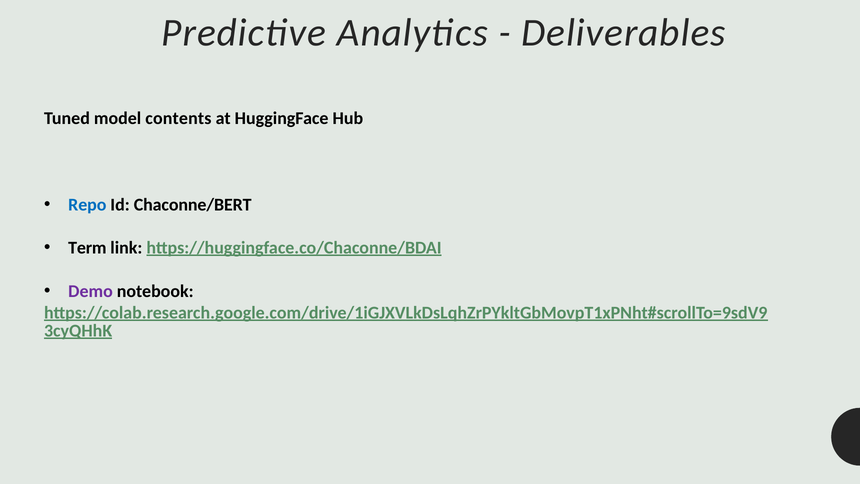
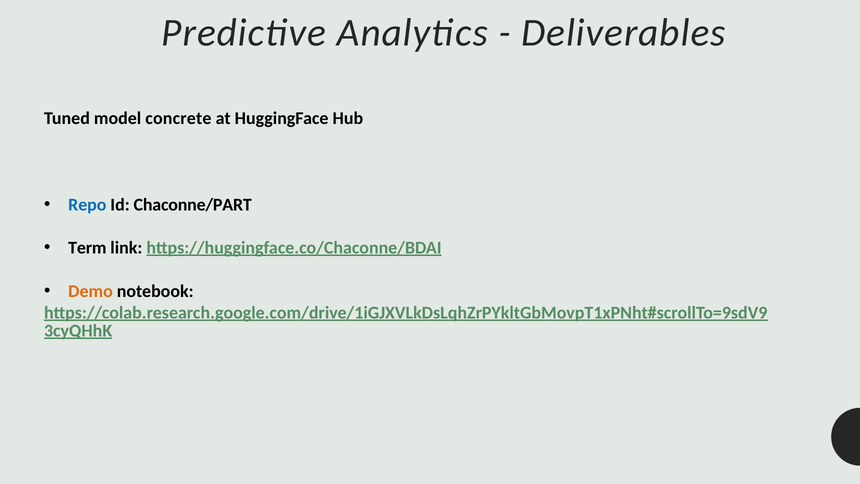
contents: contents -> concrete (178, 118)
Chaconne/BERT: Chaconne/BERT -> Chaconne/PART (193, 205)
Demo colour: purple -> orange (91, 291)
